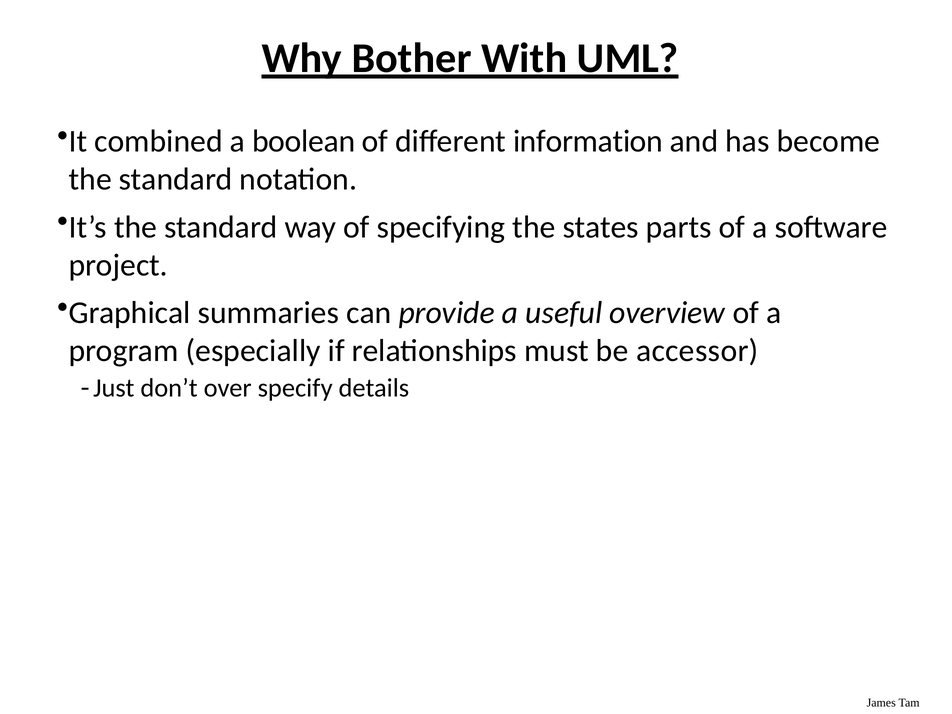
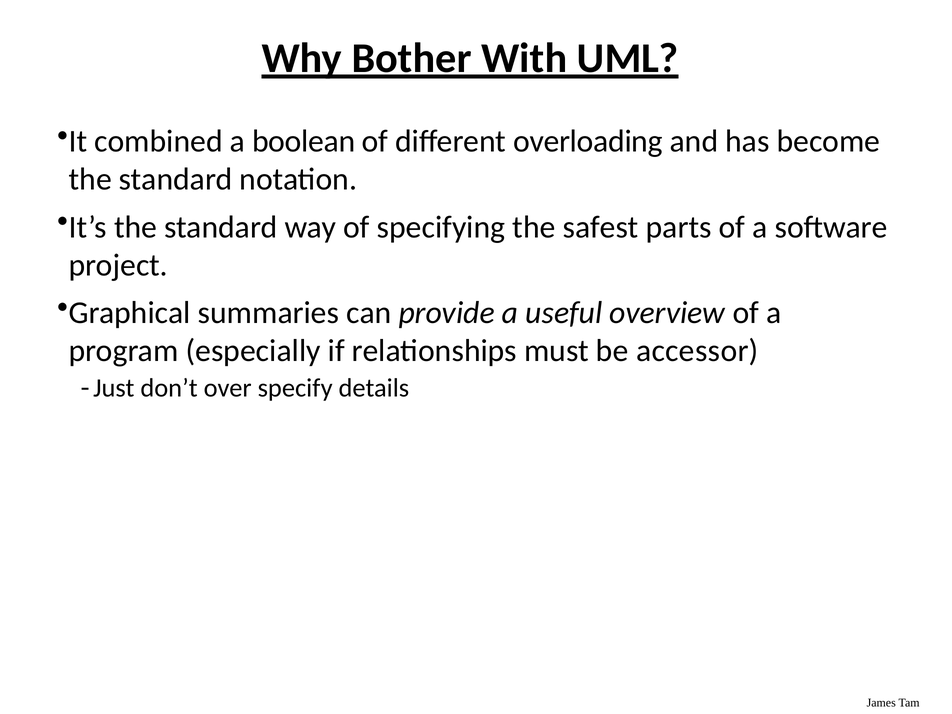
information: information -> overloading (588, 141)
states: states -> safest (601, 227)
